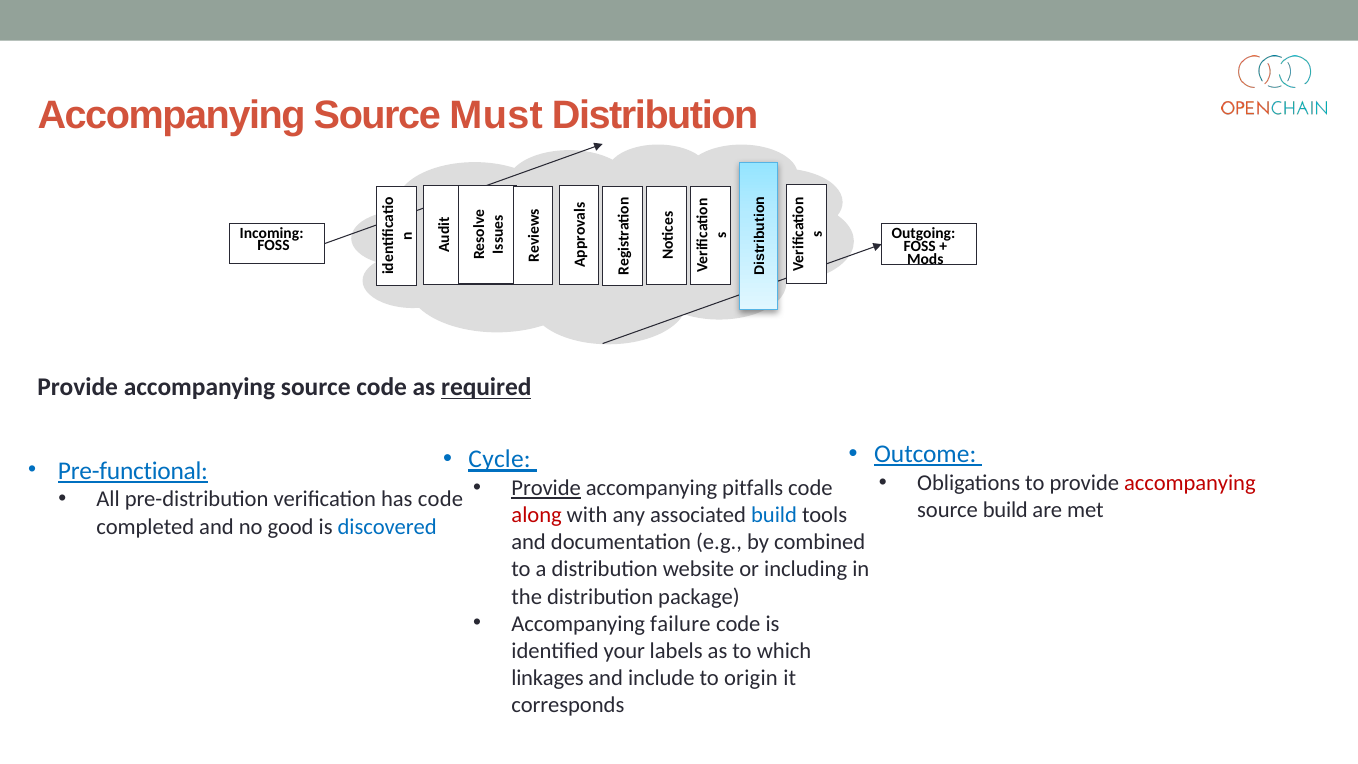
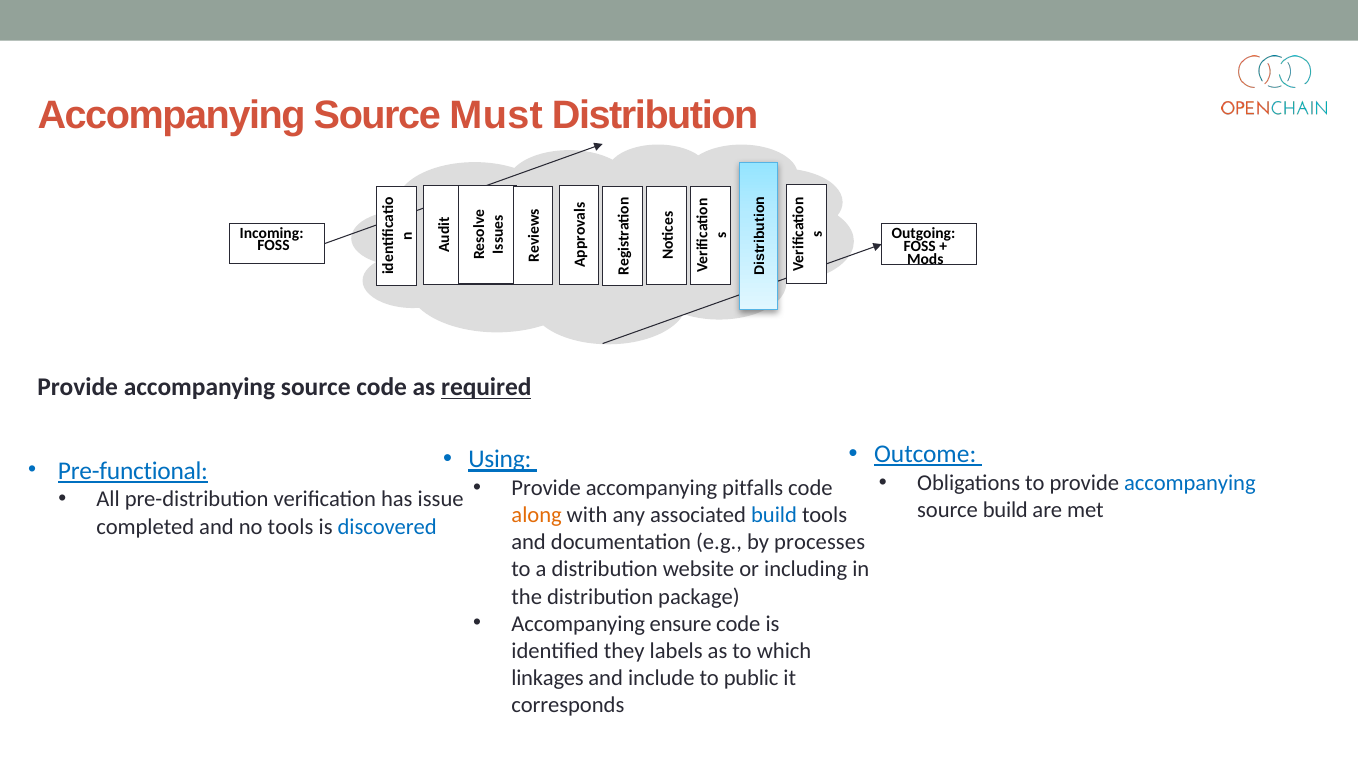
Cycle: Cycle -> Using (500, 459)
accompanying colour: red -> blue (1190, 483)
Provide underline: present -> none (546, 488)
has code: code -> issue (441, 499)
along colour: red -> orange (537, 515)
no good: good -> tools (291, 526)
combined: combined -> processes (820, 542)
failure: failure -> ensure (681, 624)
your: your -> they (624, 651)
origin: origin -> public (751, 678)
